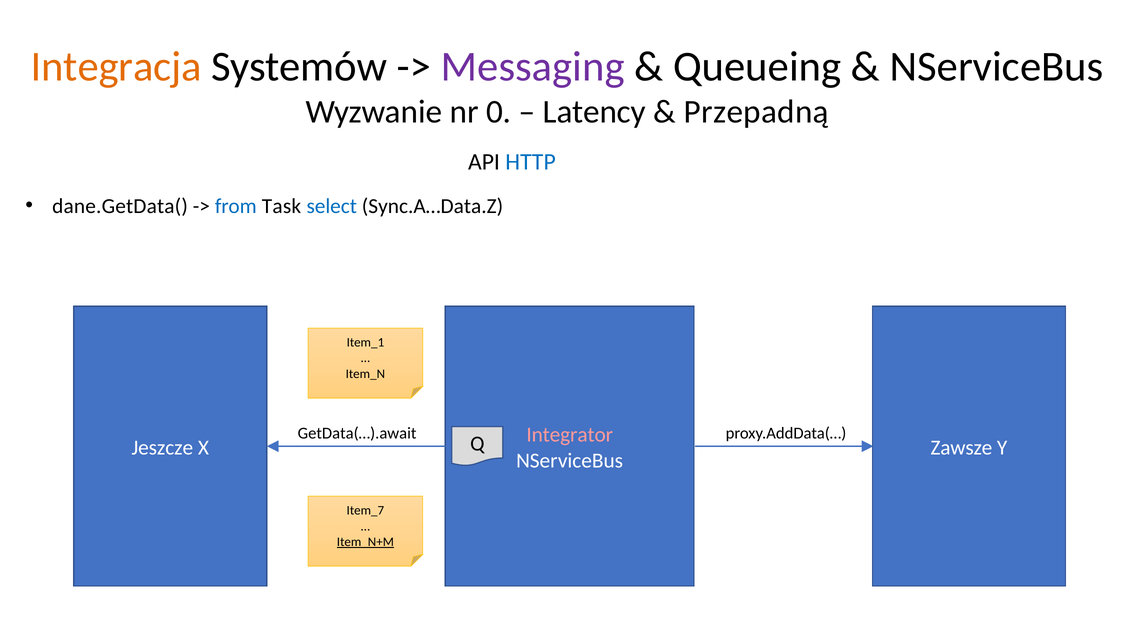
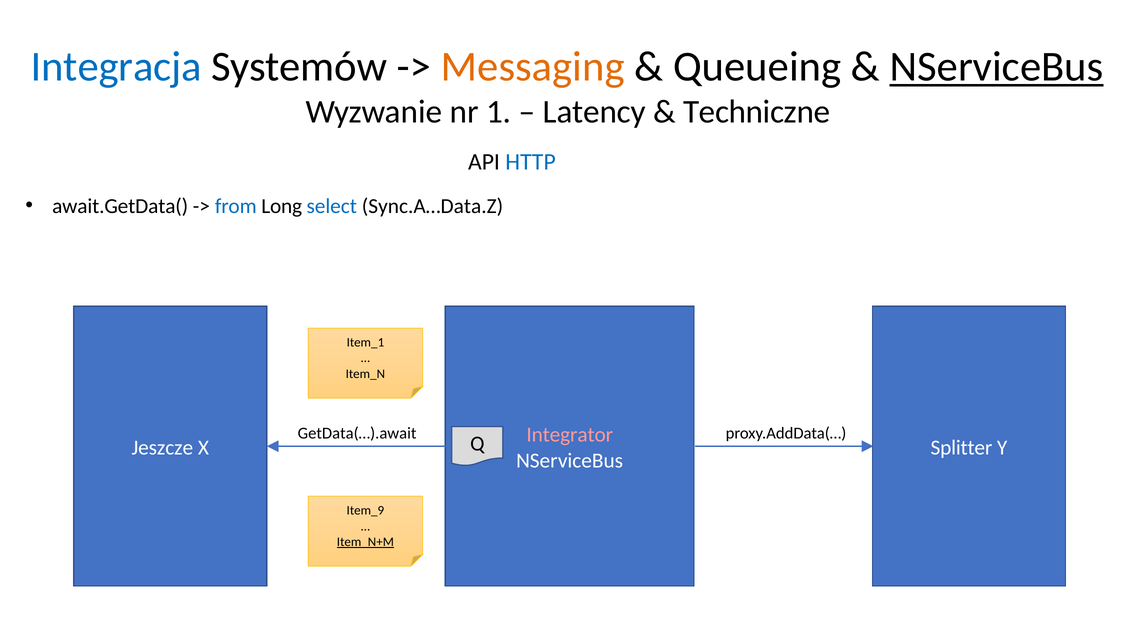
Integracja colour: orange -> blue (116, 67)
Messaging colour: purple -> orange (533, 67)
NServiceBus underline: none -> present (997, 67)
0: 0 -> 1 (499, 112)
Przepadną: Przepadną -> Techniczne (757, 112)
dane.GetData(: dane.GetData( -> await.GetData( (120, 206)
Task: Task -> Long (282, 206)
Zawsze: Zawsze -> Splitter (961, 448)
Item_7: Item_7 -> Item_9 (365, 511)
